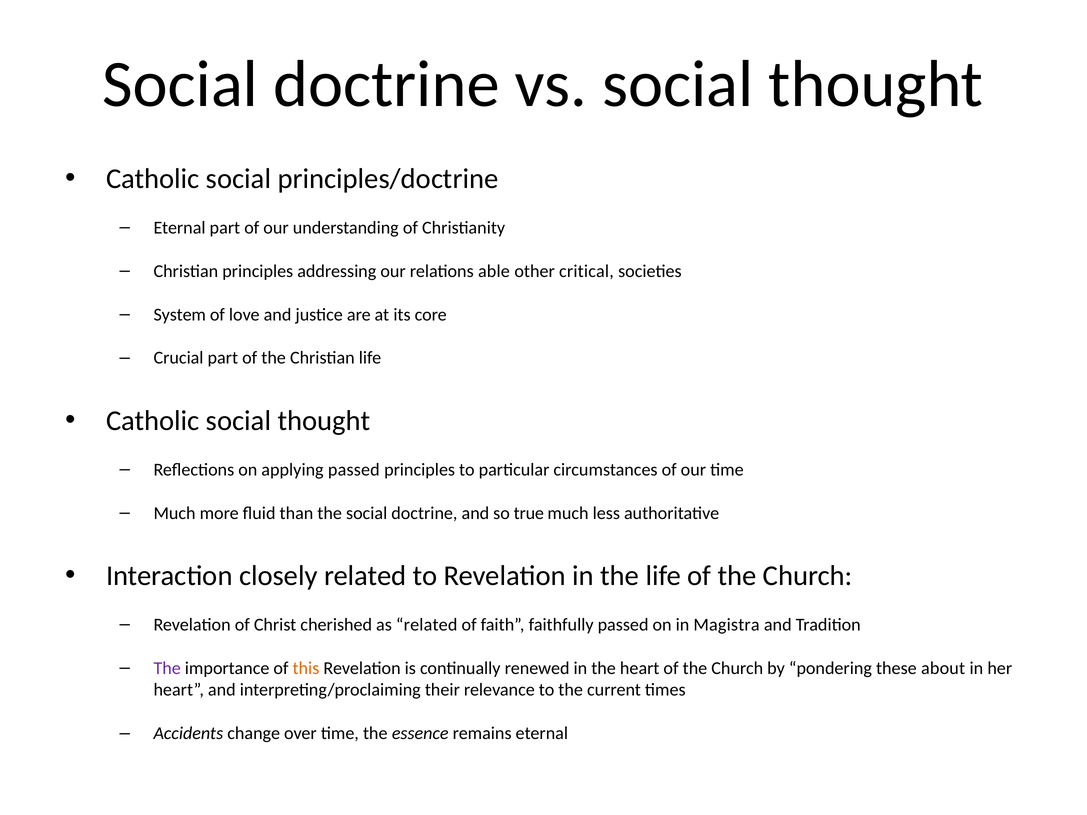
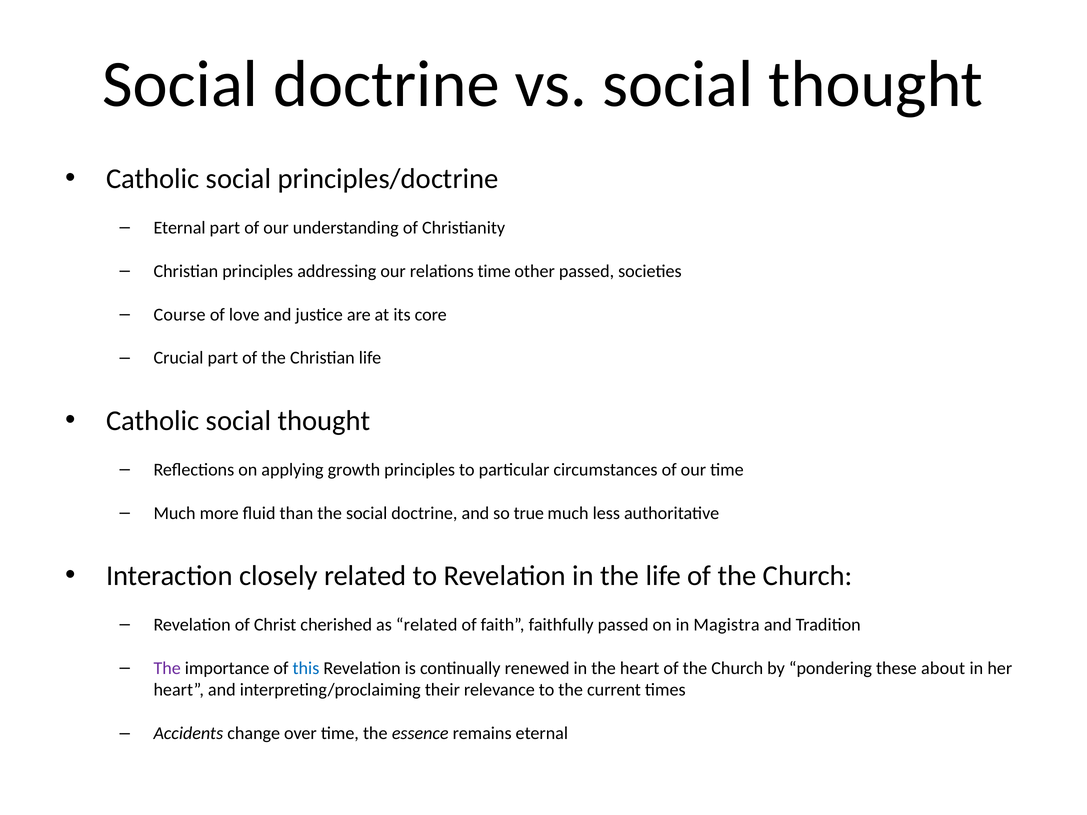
relations able: able -> time (494, 271)
other critical: critical -> passed (587, 271)
System: System -> Course (180, 315)
applying passed: passed -> growth (354, 470)
this colour: orange -> blue (306, 668)
